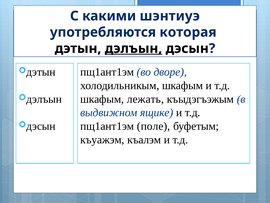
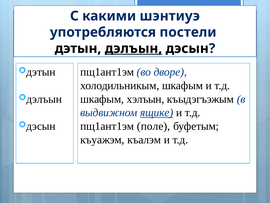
которая: которая -> постели (188, 32)
лежать: лежать -> хэлъын (145, 99)
ящике underline: none -> present (157, 112)
